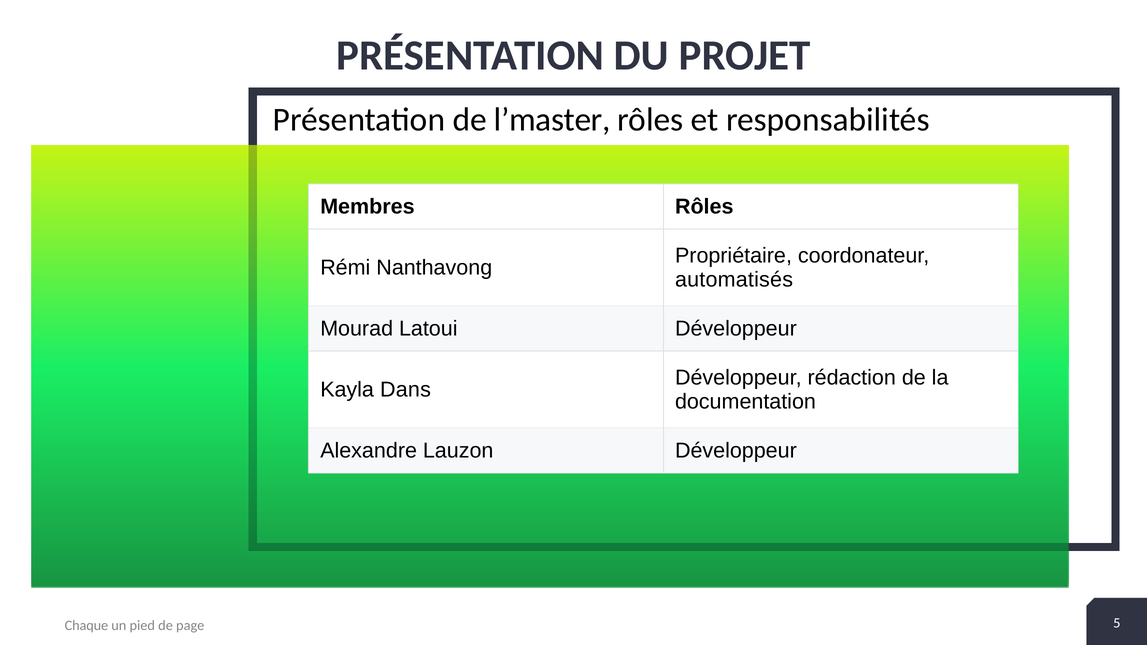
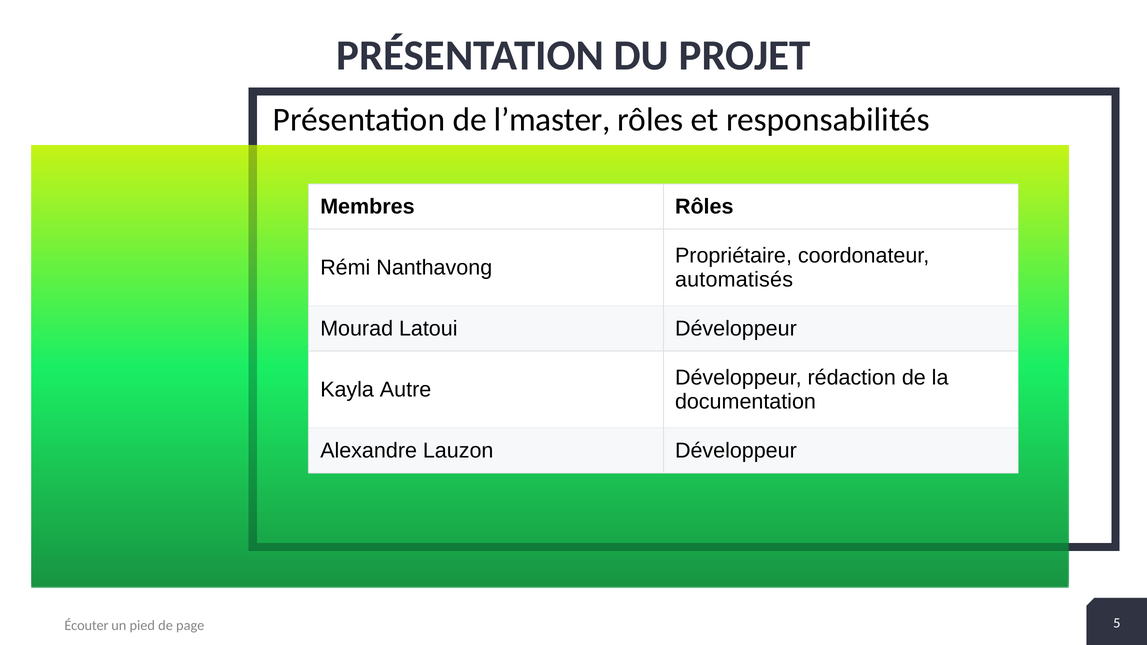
Dans: Dans -> Autre (406, 390)
Chaque: Chaque -> Écouter (86, 626)
